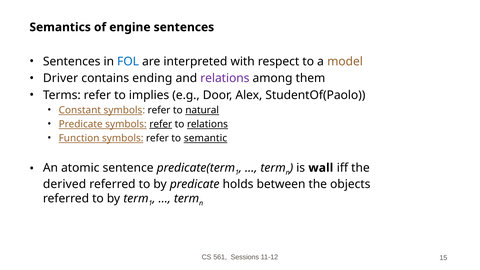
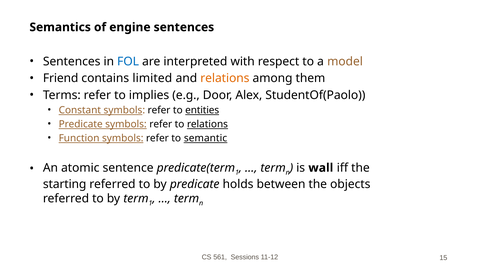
Driver: Driver -> Friend (61, 78)
ending: ending -> limited (152, 78)
relations colour: purple -> orange (225, 78)
natural: natural -> entities (202, 110)
refer underline: present -> none (161, 124)
derived: derived -> starting (65, 184)
